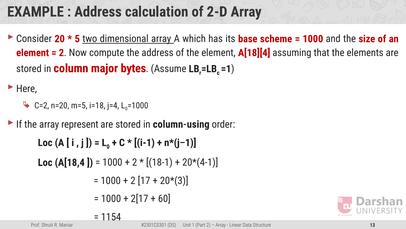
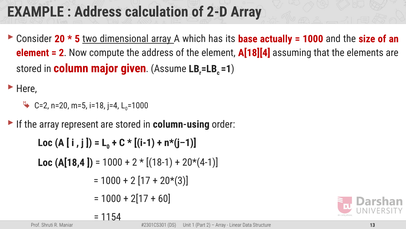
scheme: scheme -> actually (276, 39)
bytes: bytes -> given (133, 68)
